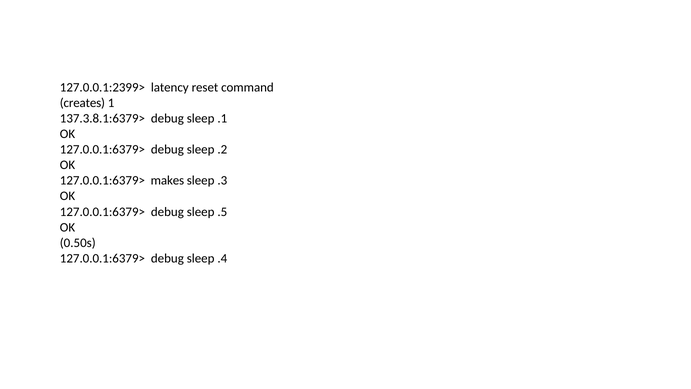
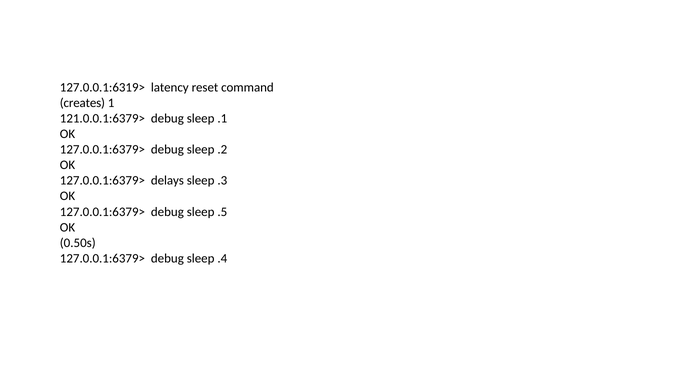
127.0.0.1:2399>: 127.0.0.1:2399> -> 127.0.0.1:6319> (102, 87)
137.3.8.1:6379>: 137.3.8.1:6379> -> 121.0.0.1:6379> (102, 118)
makes: makes -> delays (167, 180)
